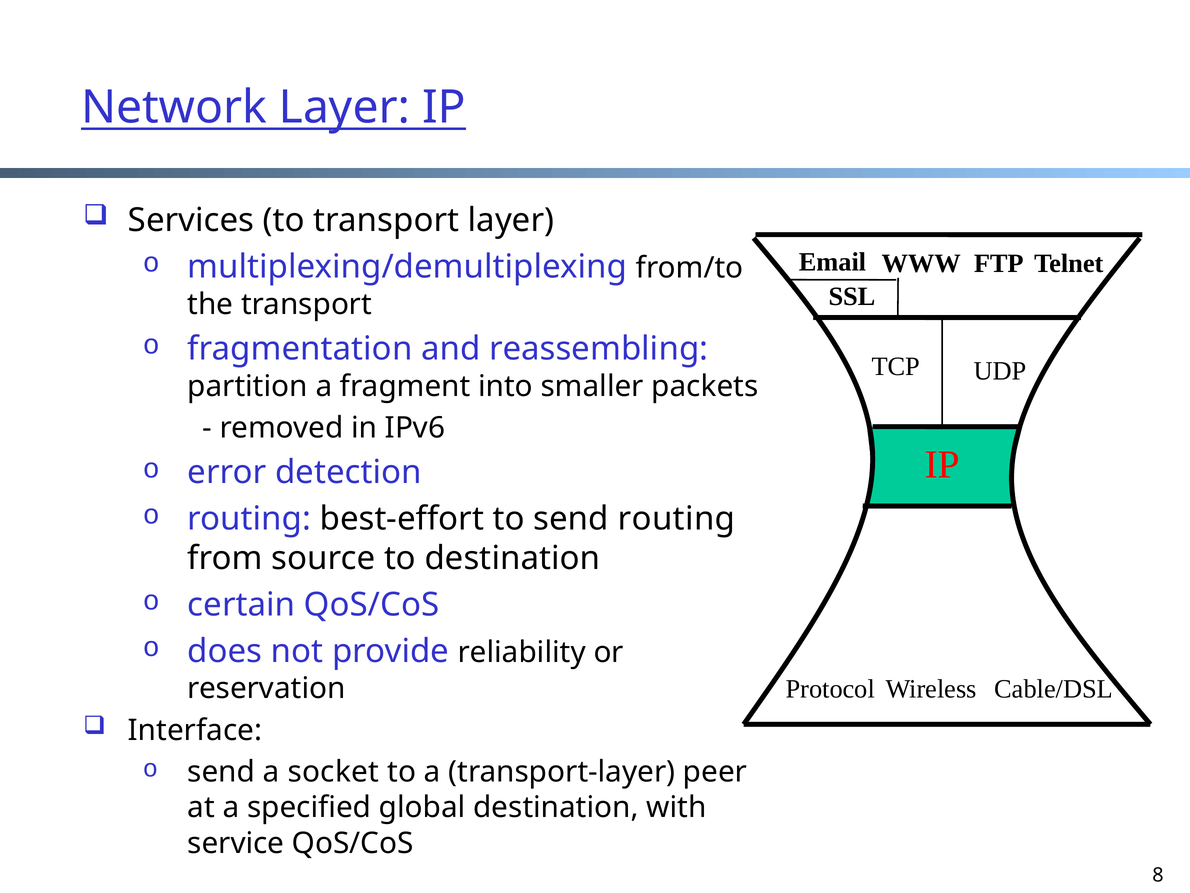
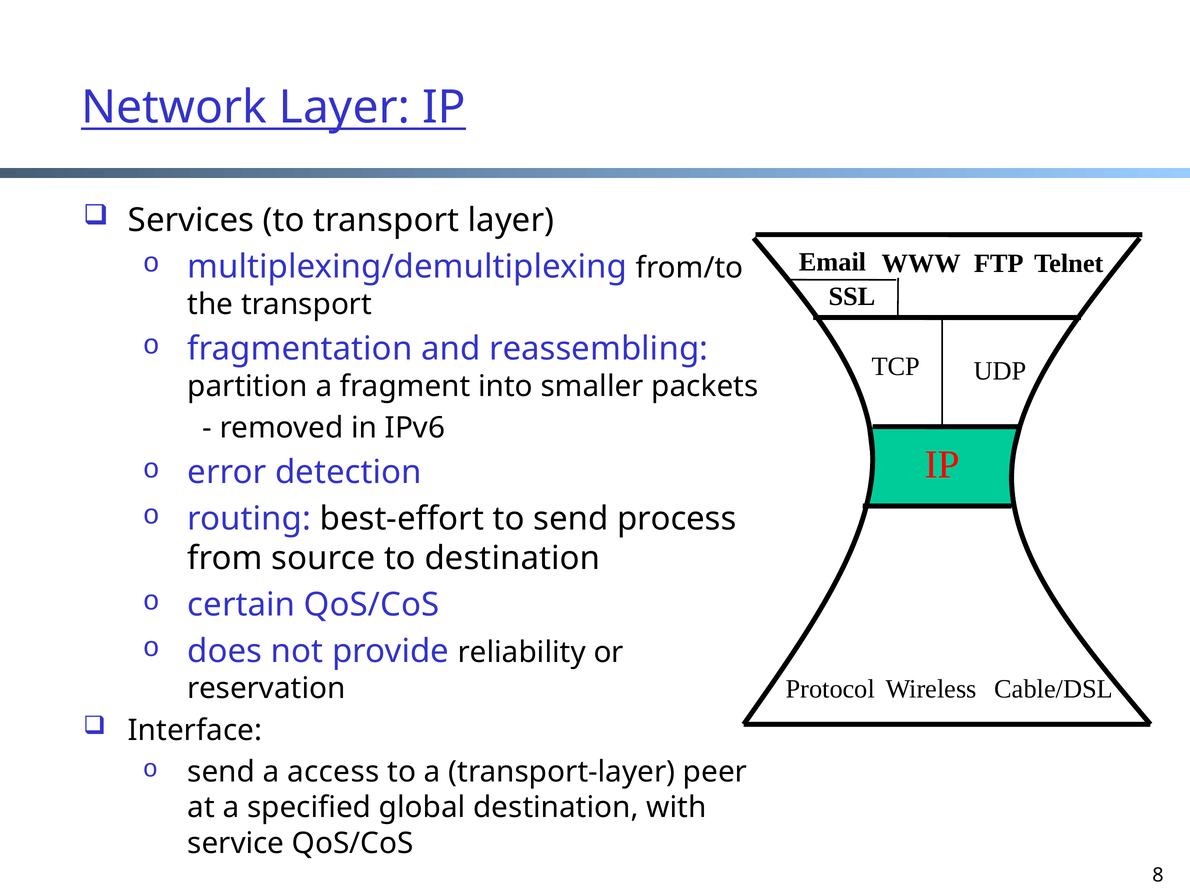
send routing: routing -> process (677, 518)
socket: socket -> access (333, 772)
